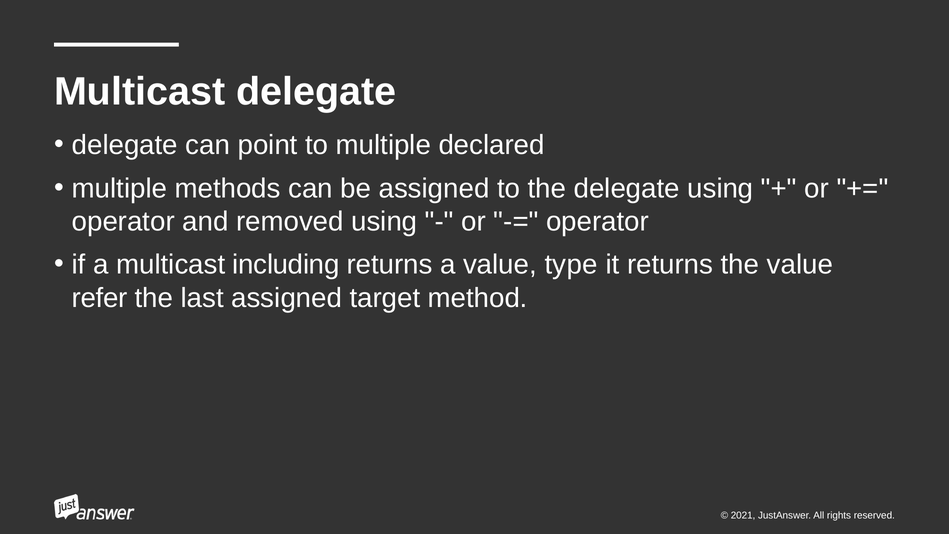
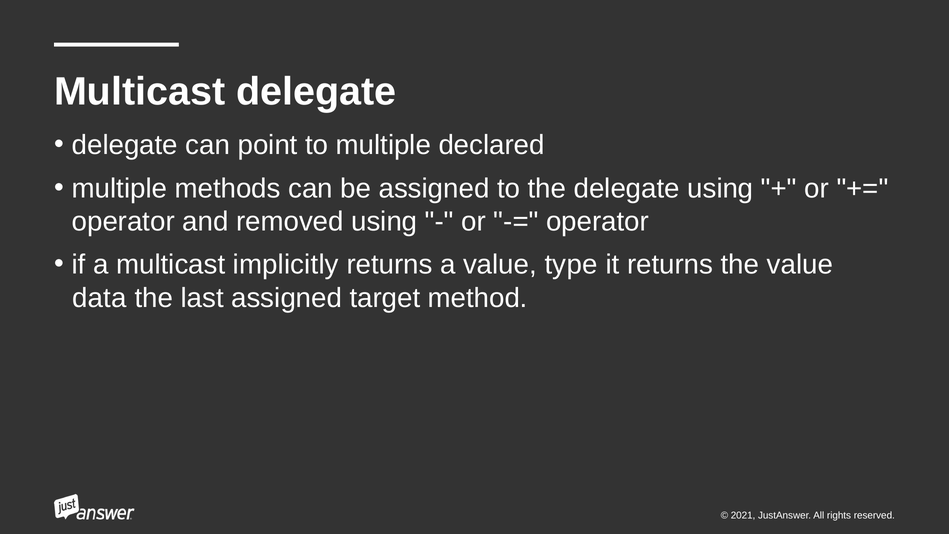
including: including -> implicitly (286, 265)
refer: refer -> data (99, 298)
